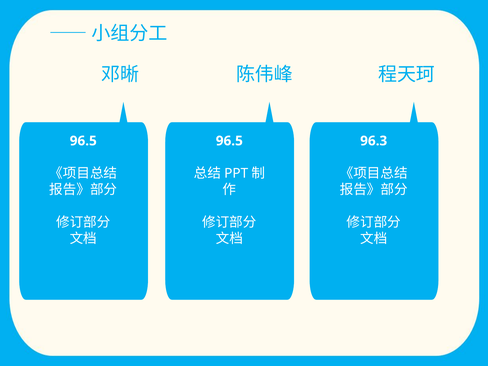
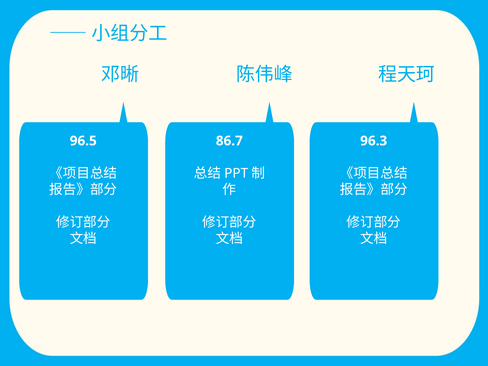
96.5: 96.5 -> 86.7 (229, 141)
